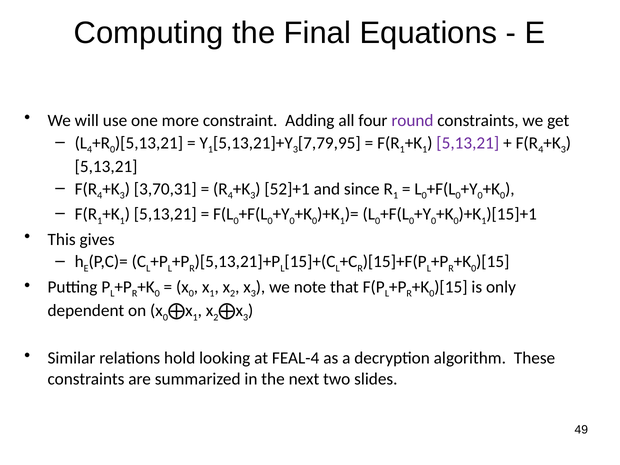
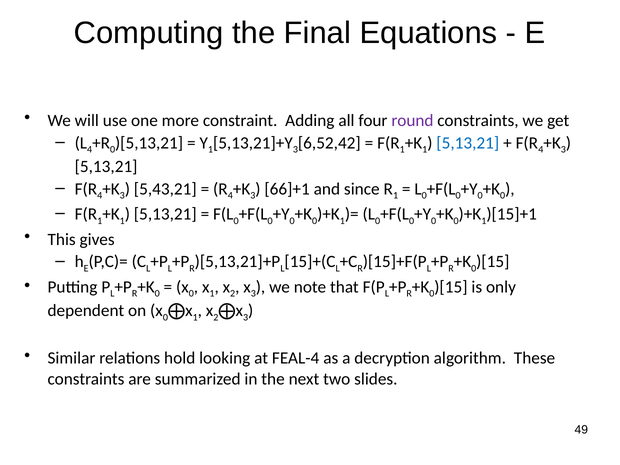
7,79,95: 7,79,95 -> 6,52,42 (329, 143)
5,13,21 colour: purple -> blue (468, 143)
3,70,31: 3,70,31 -> 5,43,21 (165, 189)
52]+1: 52]+1 -> 66]+1 (287, 189)
